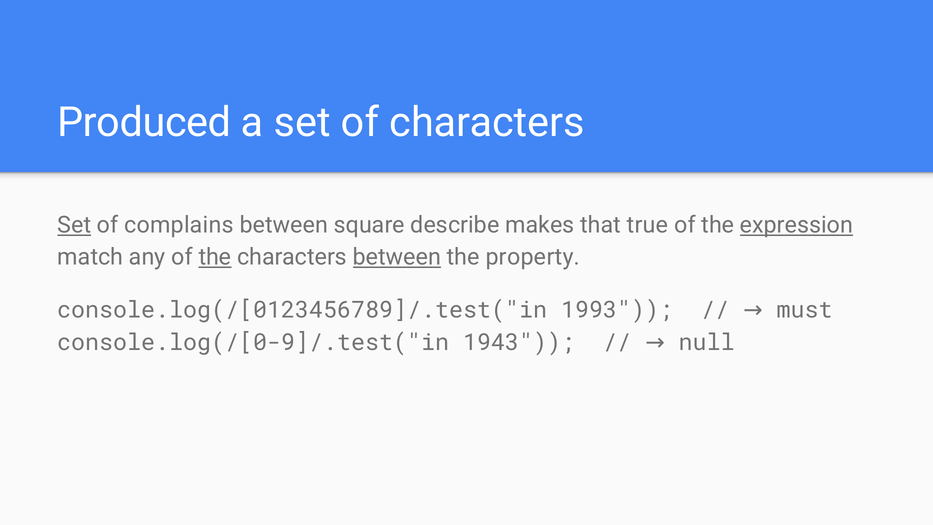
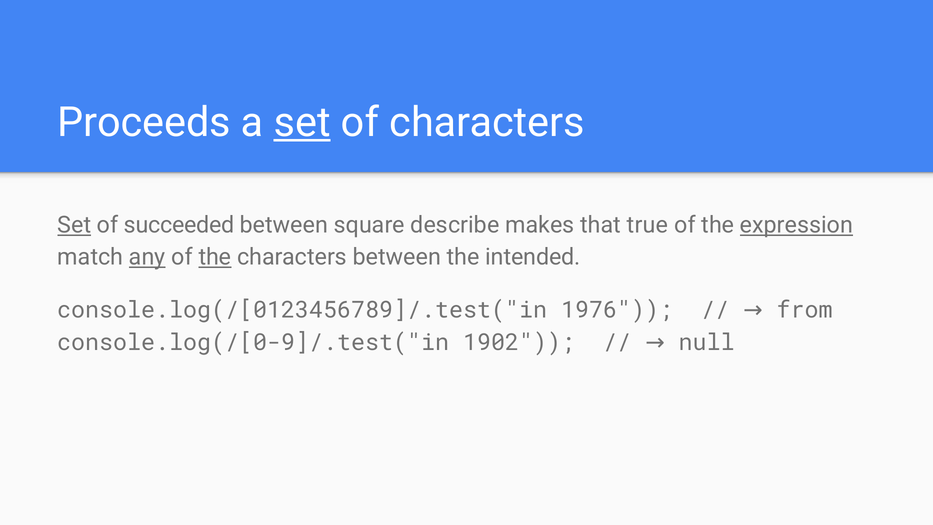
Produced: Produced -> Proceeds (144, 122)
set underline: none -> present (302, 122)
complains: complains -> succeeded (179, 225)
any underline: none -> present (147, 257)
between underline: present -> none (397, 257)
property: property -> intended (533, 257)
1993: 1993 -> 1976 (617, 310)
must: must -> from (805, 310)
1943: 1943 -> 1902 (519, 342)
